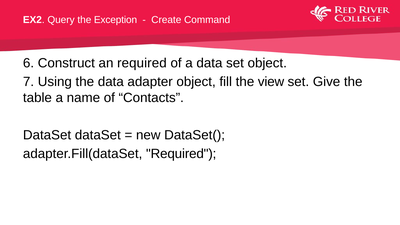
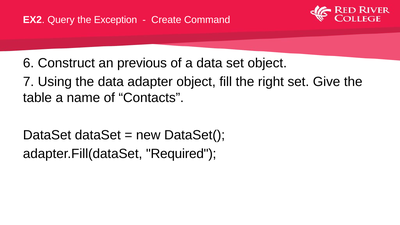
an required: required -> previous (142, 63)
view: view -> right (271, 82)
